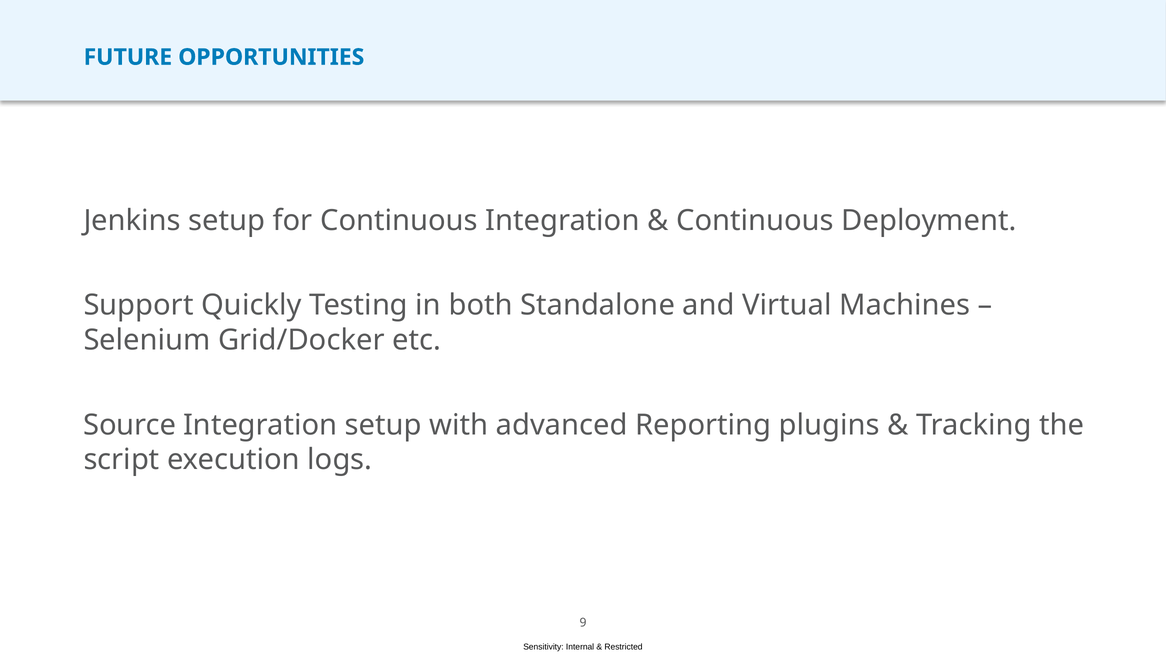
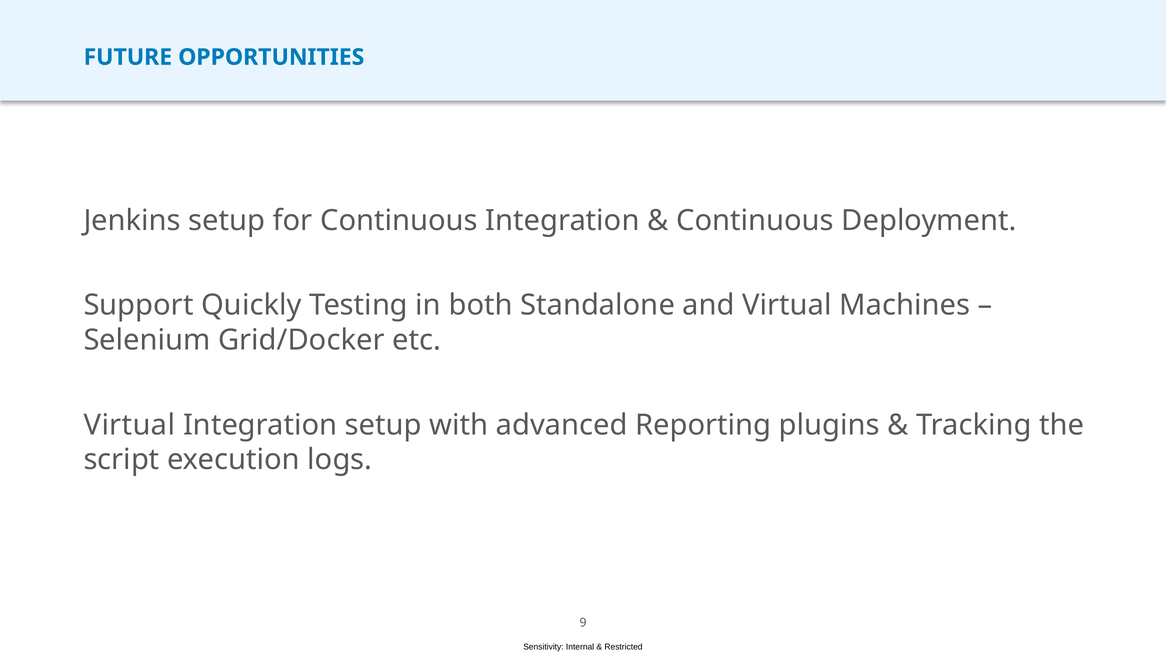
Source: Source -> Virtual (129, 425)
